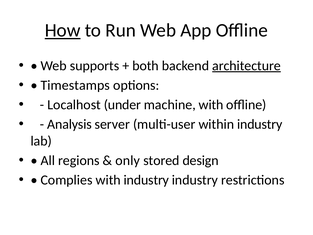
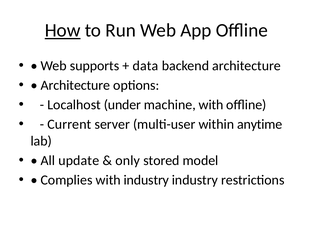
both: both -> data (145, 66)
architecture underline: present -> none (246, 66)
Timestamps: Timestamps -> Architecture (75, 85)
Analysis: Analysis -> Current (69, 124)
within industry: industry -> anytime (260, 124)
regions: regions -> update (79, 160)
design: design -> model (201, 160)
